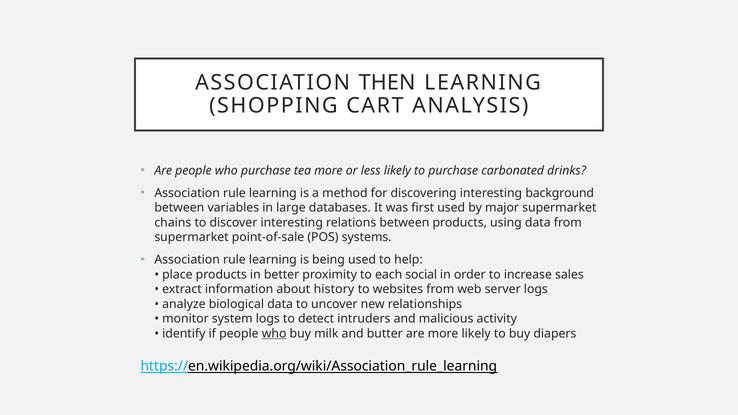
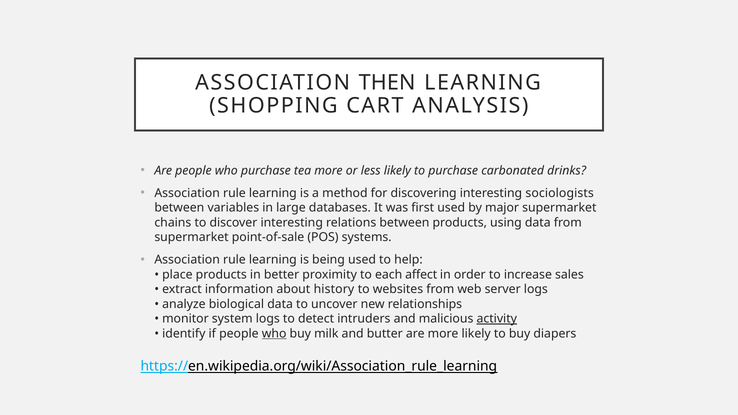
background: background -> sociologists (560, 193)
social: social -> affect (421, 275)
activity underline: none -> present (497, 319)
